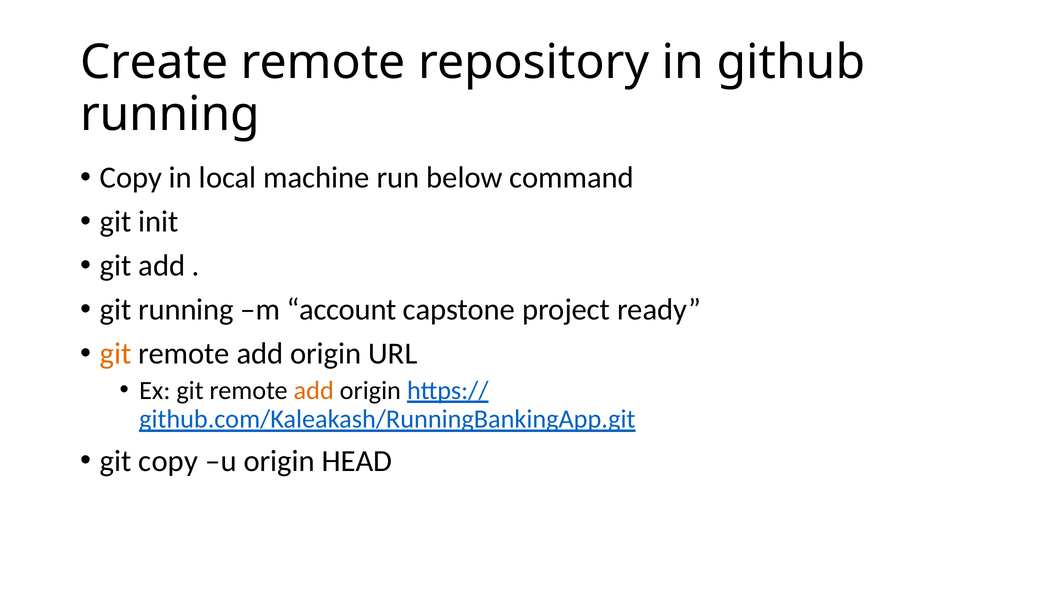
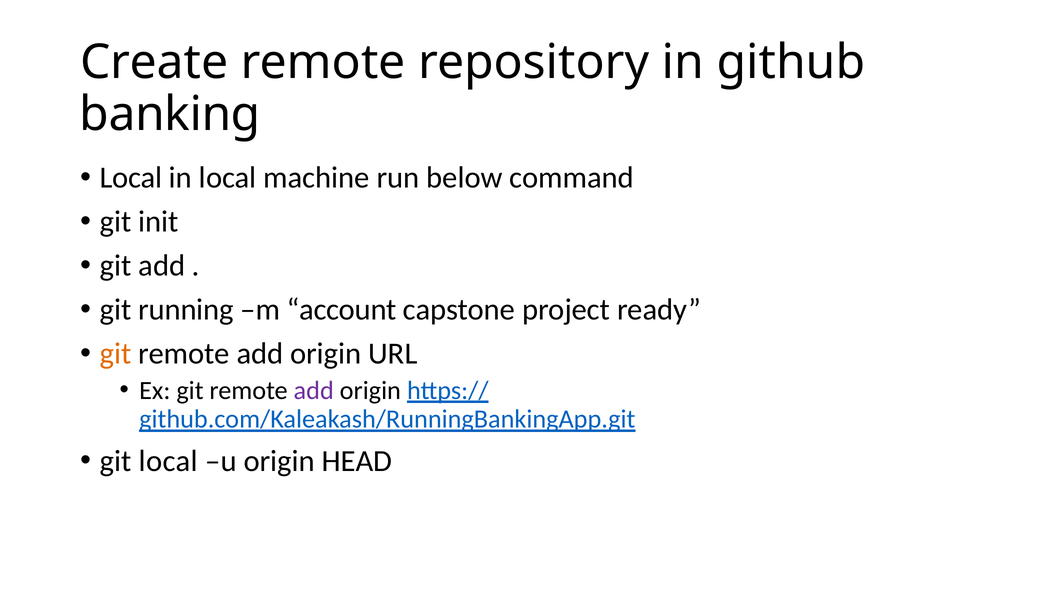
running: running -> banking (170, 114)
Copy: Copy -> Local (131, 178)
add colour: orange -> purple (314, 391)
git copy: copy -> local (168, 461)
